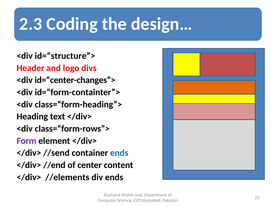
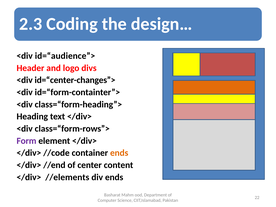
id=“structure”>: id=“structure”> -> id=“audience”> (65, 56)
//send: //send -> //code (56, 153)
ends colour: blue -> orange (119, 153)
